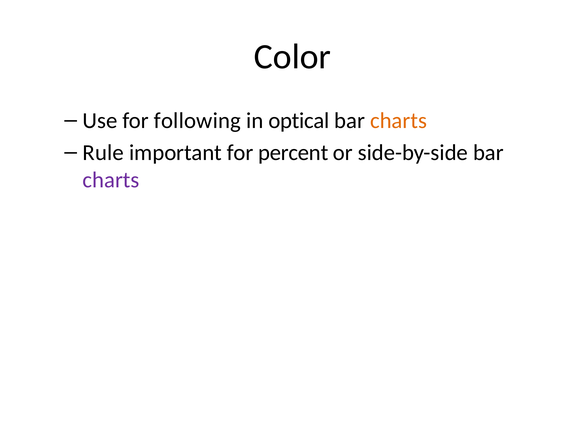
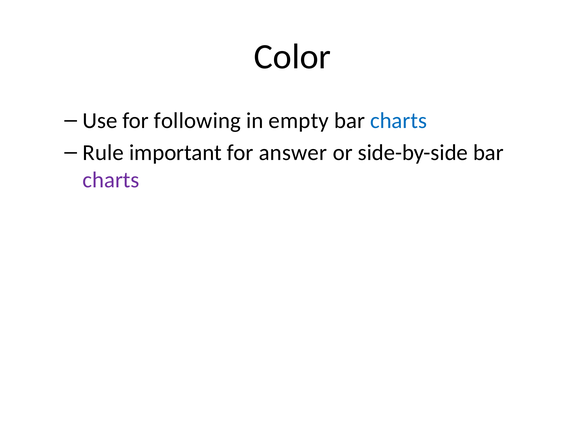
optical: optical -> empty (299, 121)
charts colour: orange -> blue (399, 121)
percent: percent -> answer (293, 152)
